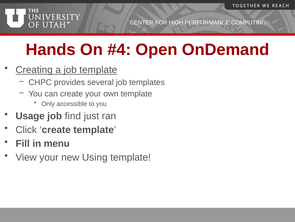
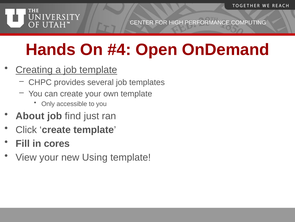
Usage: Usage -> About (30, 116)
menu: menu -> cores (57, 143)
